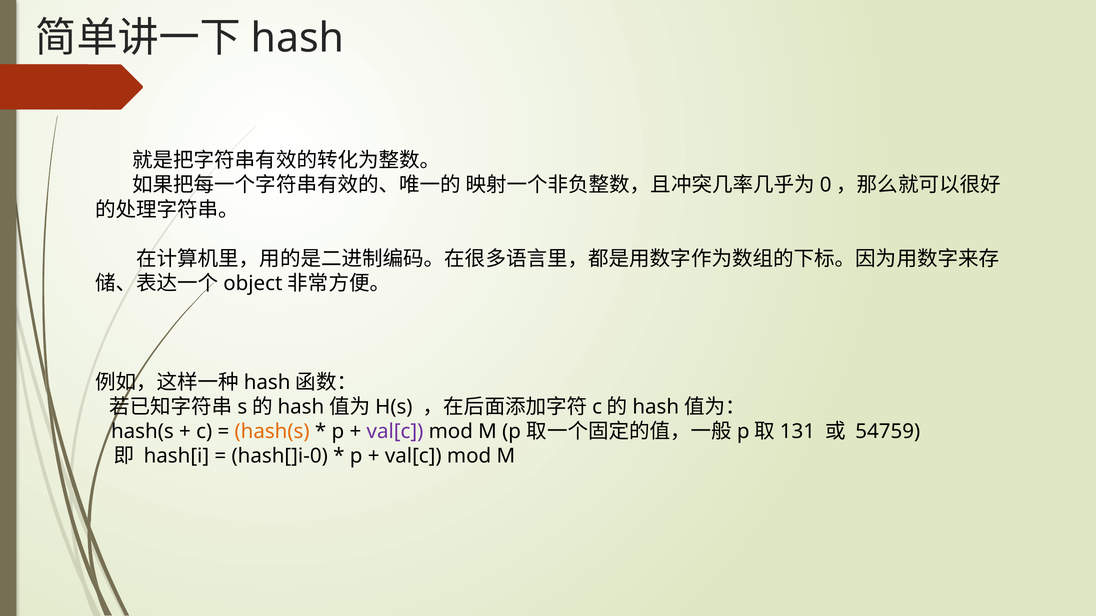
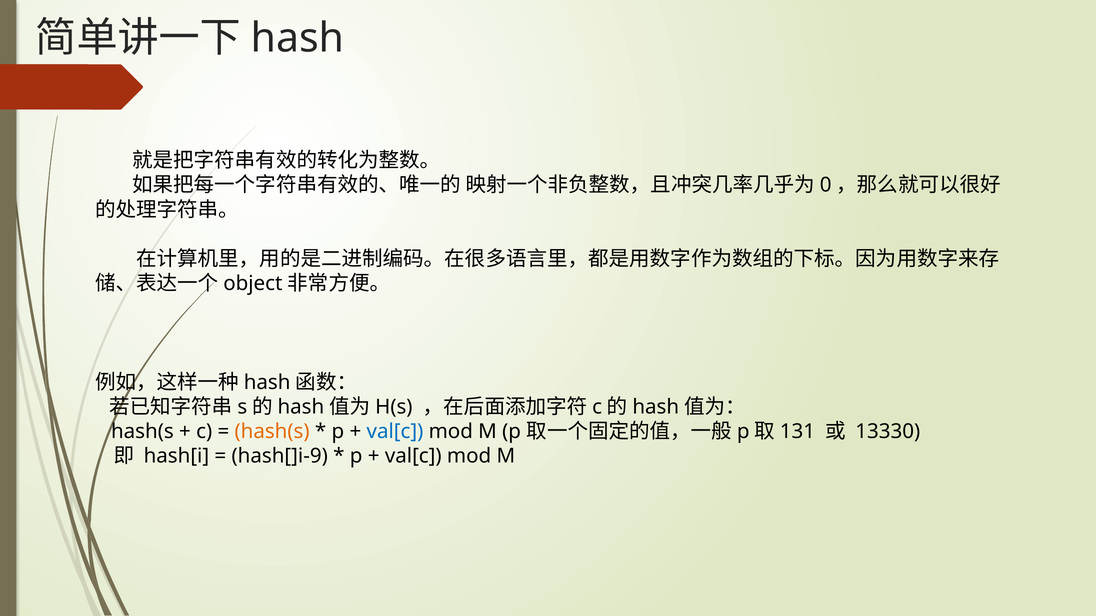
val[c colour: purple -> blue (395, 432)
54759: 54759 -> 13330 (888, 432)
hash[]i-0: hash[]i-0 -> hash[]i-9 (280, 457)
